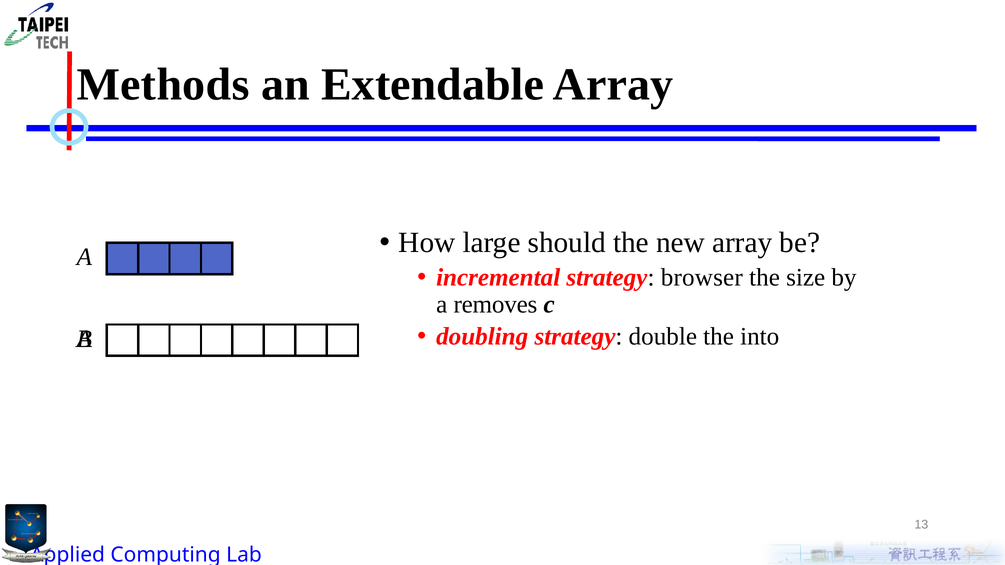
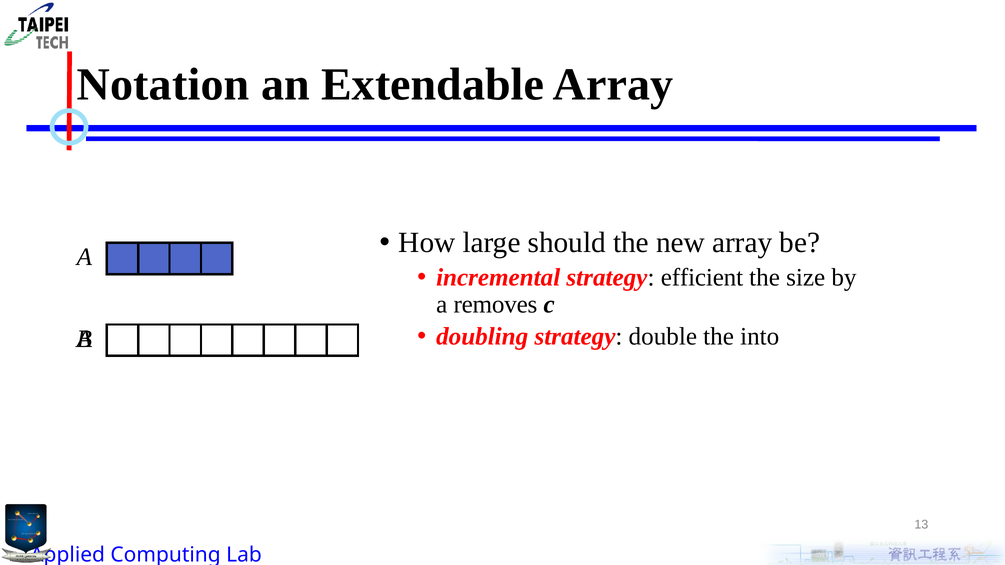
Methods: Methods -> Notation (163, 84)
browser: browser -> efficient (702, 277)
